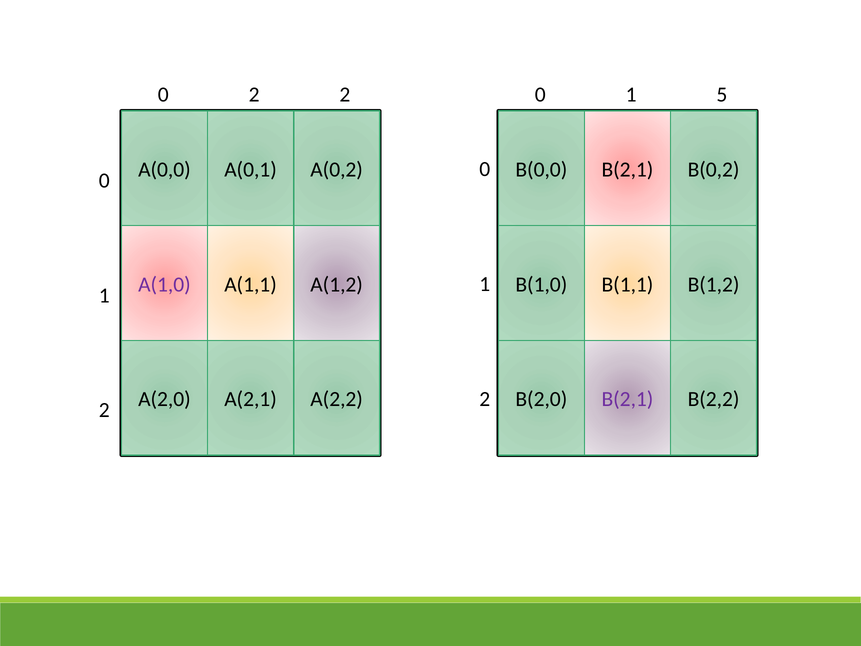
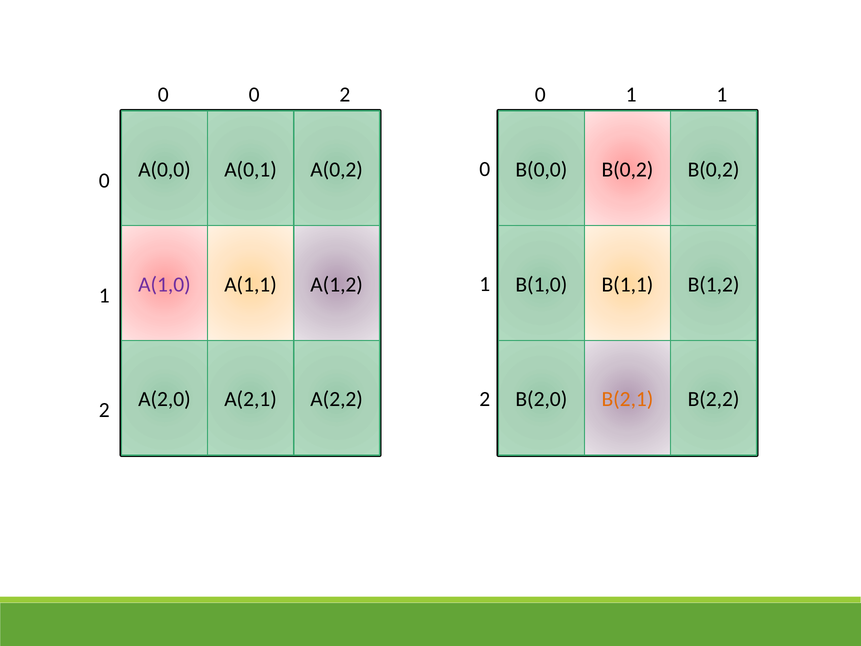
0 2: 2 -> 0 (254, 95)
1 5: 5 -> 1 (722, 95)
B(2,1: B(2,1 -> B(0,2 (627, 170)
B(2,1 colour: purple -> orange (627, 399)
